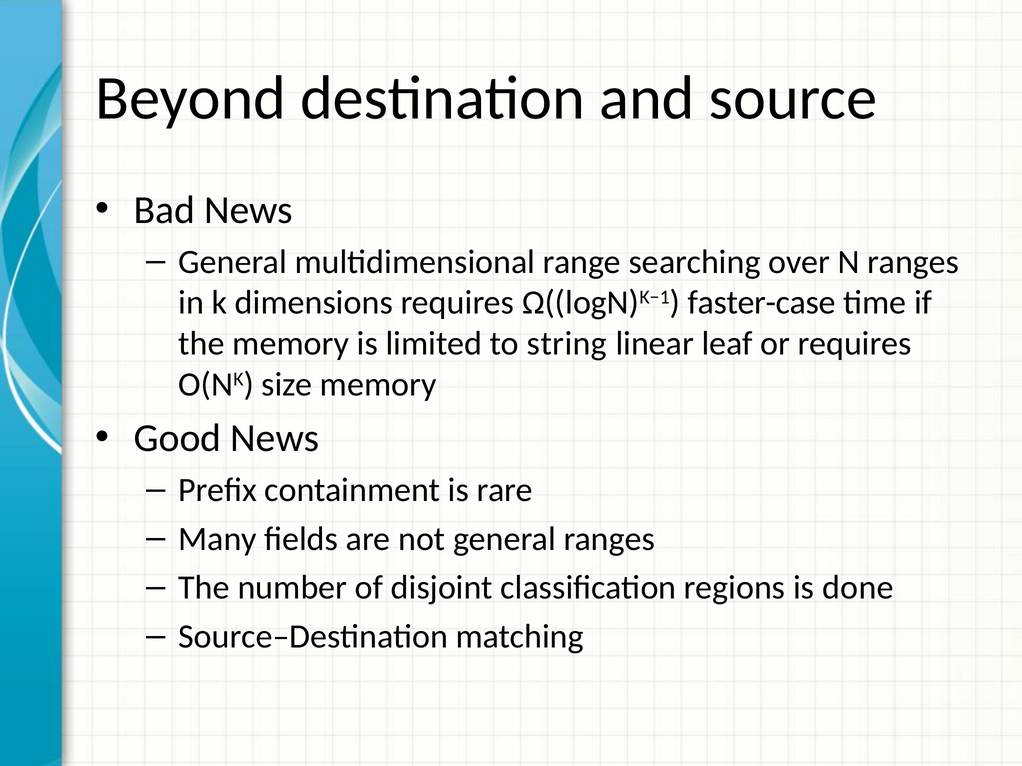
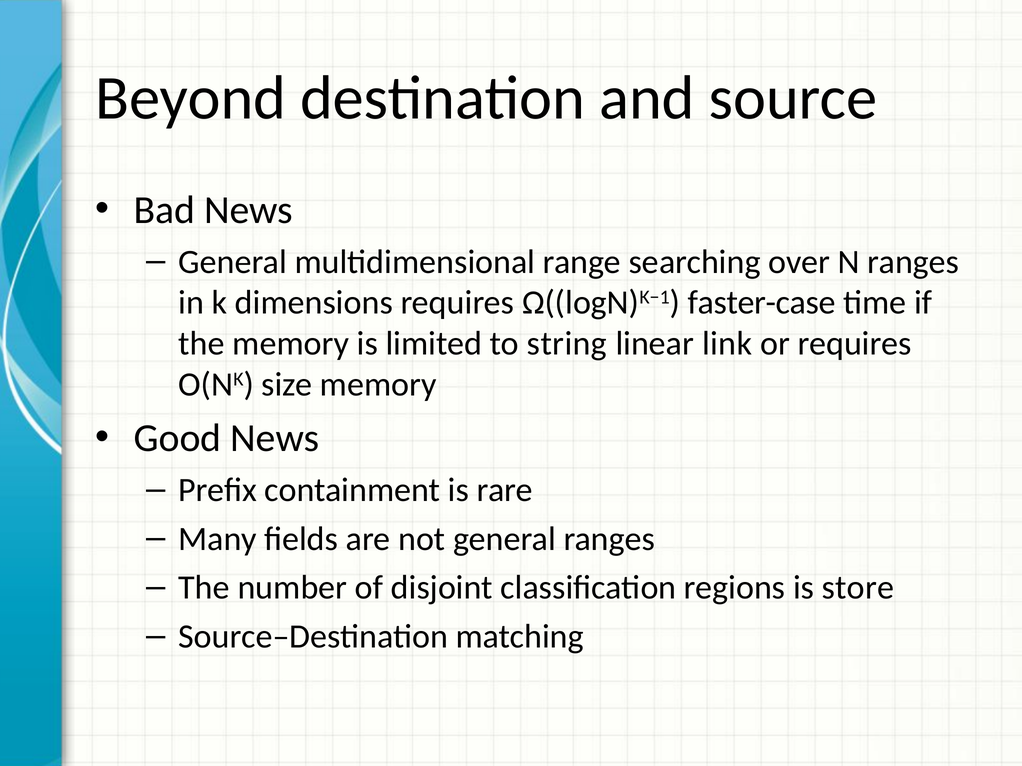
leaf: leaf -> link (727, 344)
done: done -> store (858, 588)
